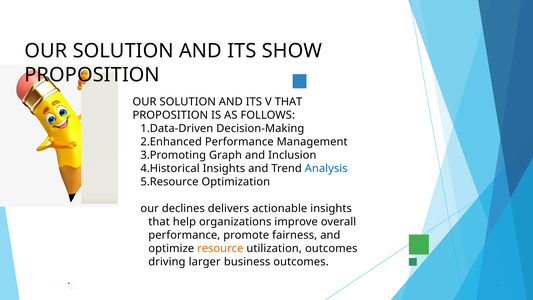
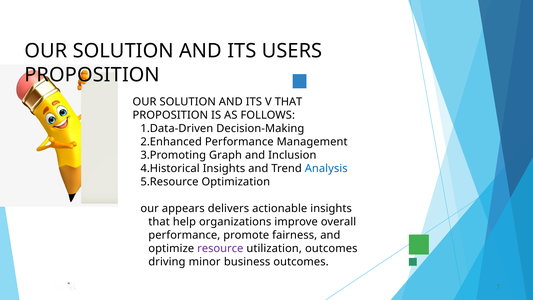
SHOW: SHOW -> USERS (292, 51)
declines: declines -> appears (183, 208)
resource colour: orange -> purple (220, 248)
larger: larger -> minor (205, 262)
